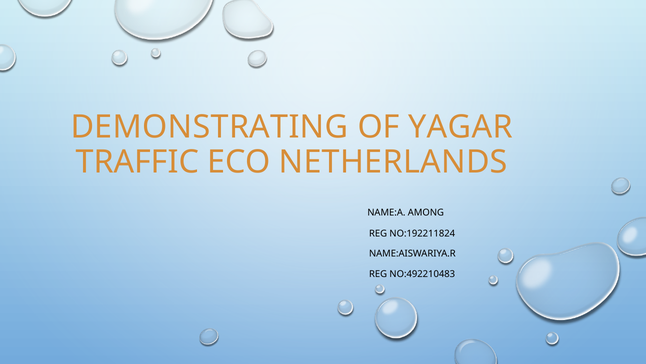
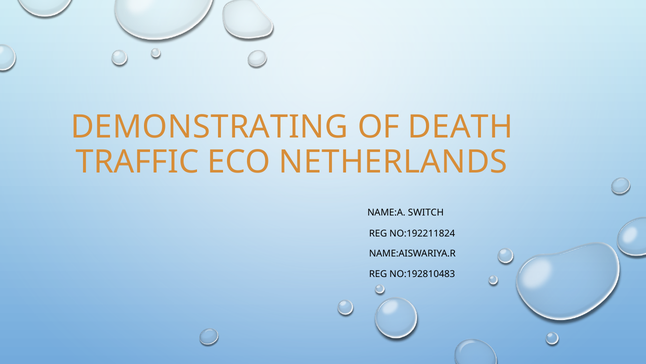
YAGAR: YAGAR -> DEATH (461, 127)
AMONG: AMONG -> SWITCH (426, 212)
NO:492210483: NO:492210483 -> NO:192810483 (422, 274)
